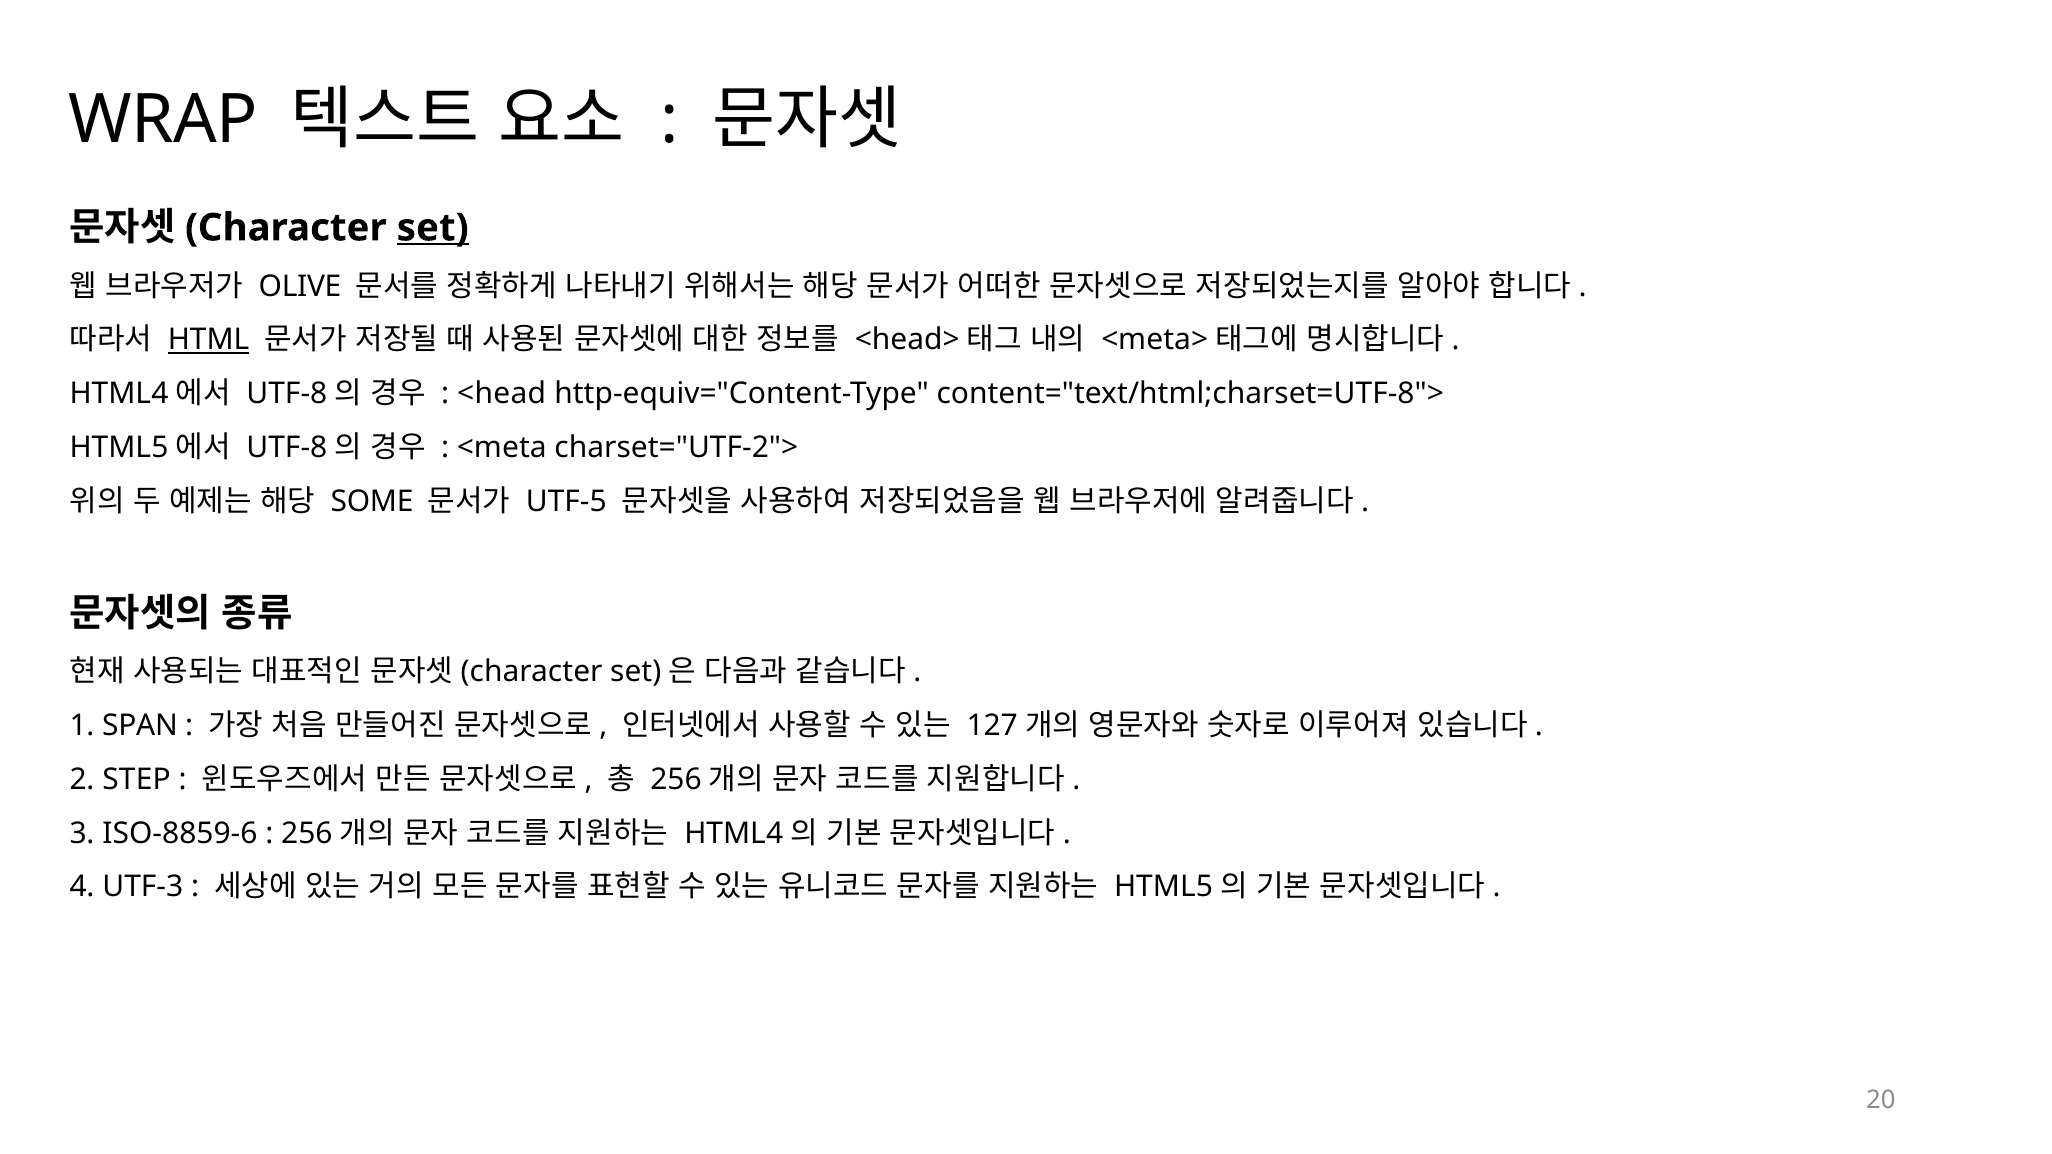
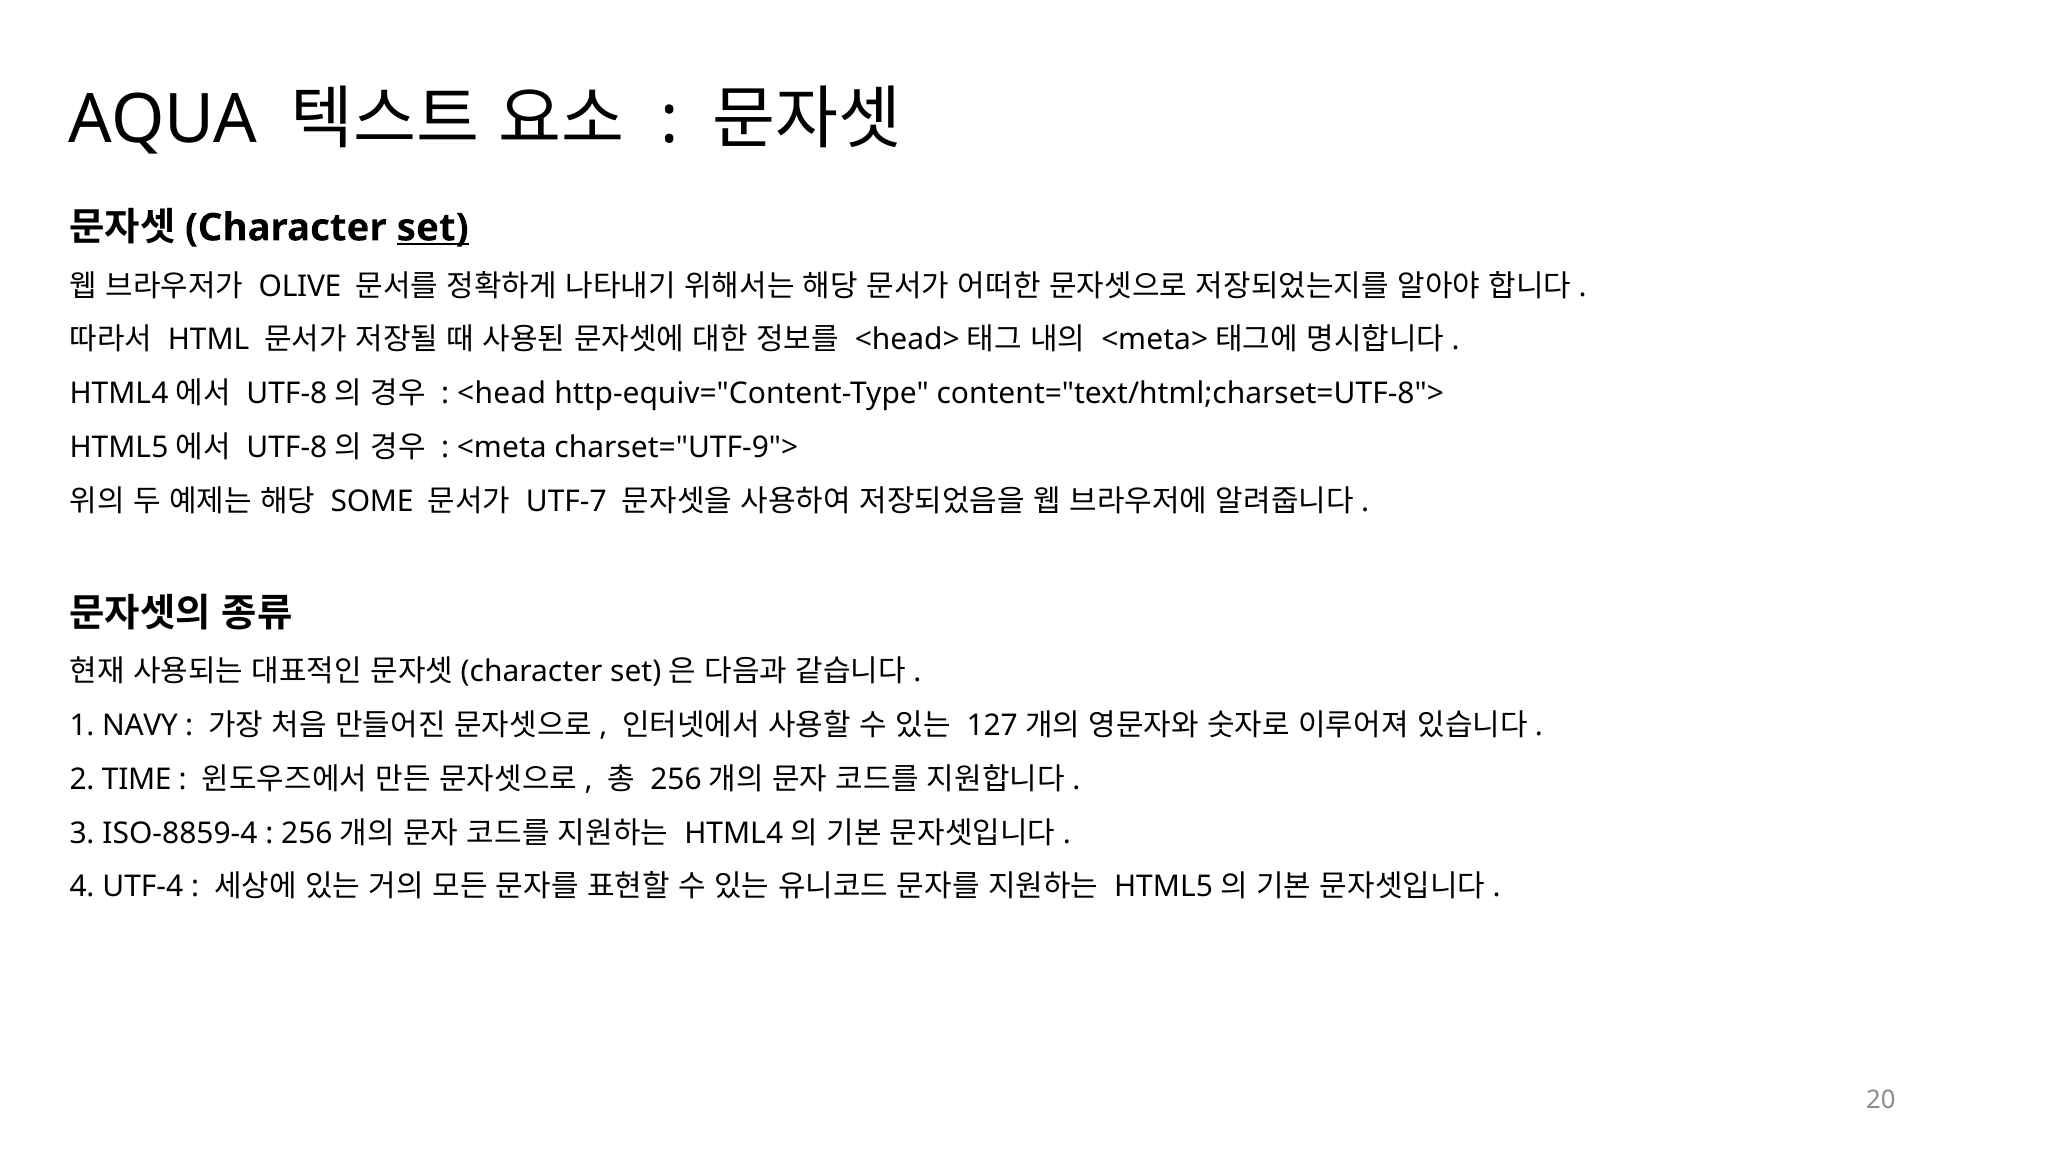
WRAP: WRAP -> AQUA (163, 120)
HTML underline: present -> none (209, 340)
charset="UTF-2">: charset="UTF-2"> -> charset="UTF-9"> (676, 448)
UTF-5: UTF-5 -> UTF-7 (566, 501)
SPAN: SPAN -> NAVY (140, 726)
STEP: STEP -> TIME (137, 780)
ISO-8859-6: ISO-8859-6 -> ISO-8859-4 (180, 833)
UTF-3: UTF-3 -> UTF-4 (143, 887)
